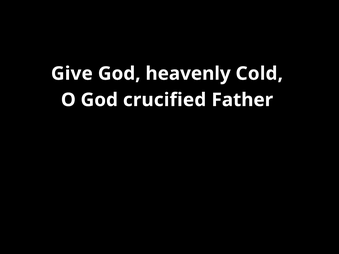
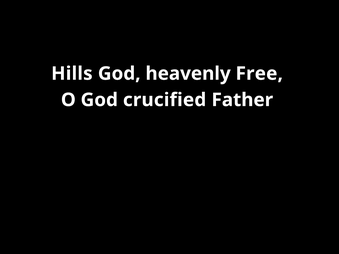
Give: Give -> Hills (72, 74)
Cold: Cold -> Free (259, 74)
